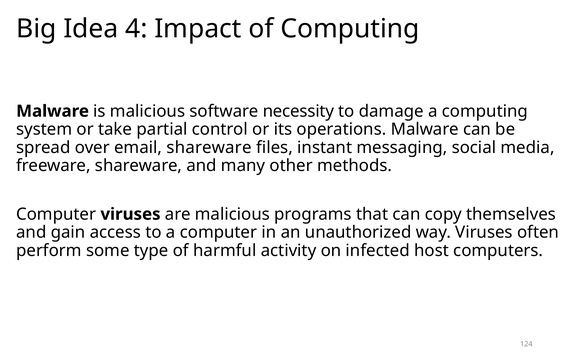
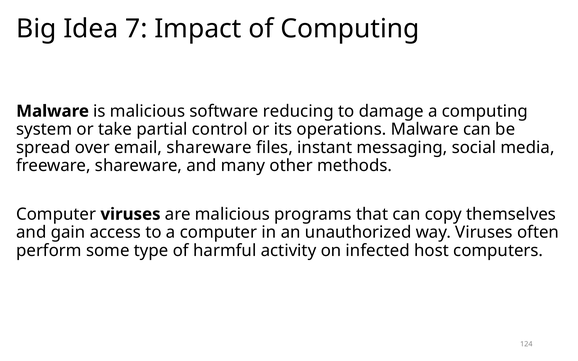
4: 4 -> 7 (136, 29)
necessity: necessity -> reducing (298, 111)
